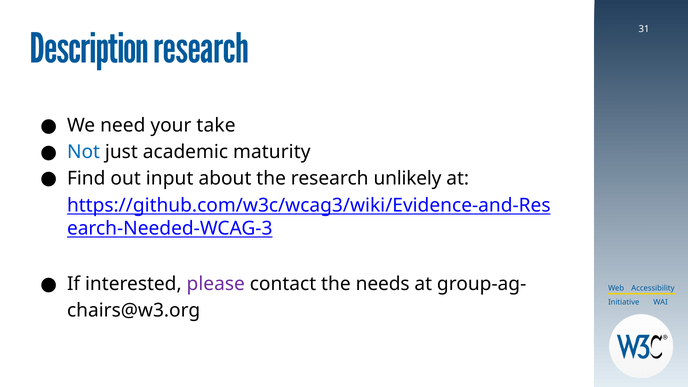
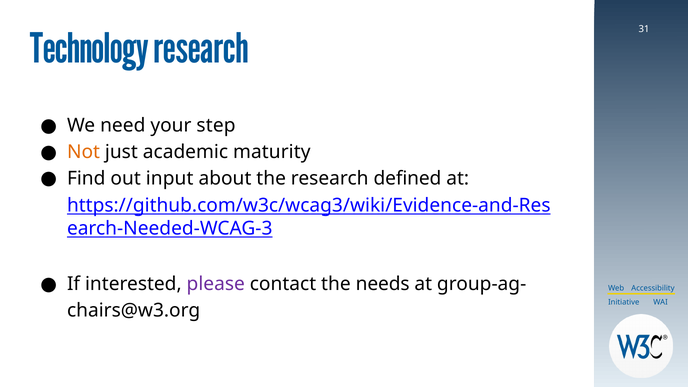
Description: Description -> Technology (89, 49)
take: take -> step (216, 126)
Not colour: blue -> orange (84, 152)
unlikely: unlikely -> defined (407, 178)
